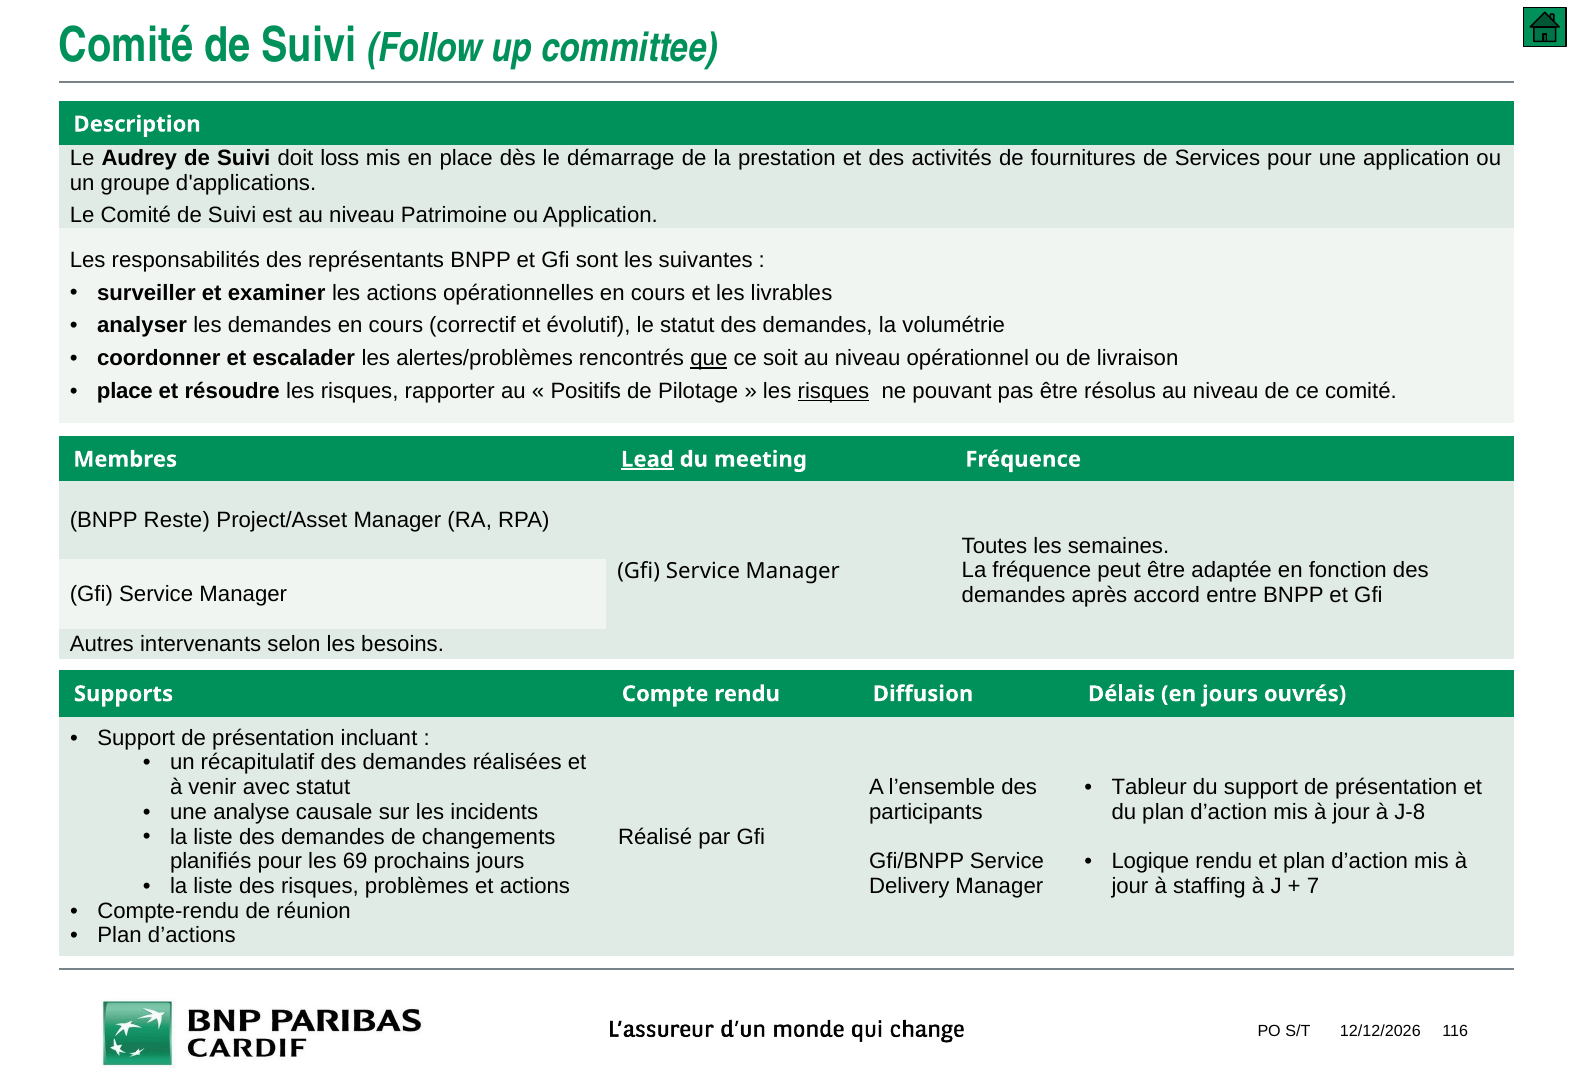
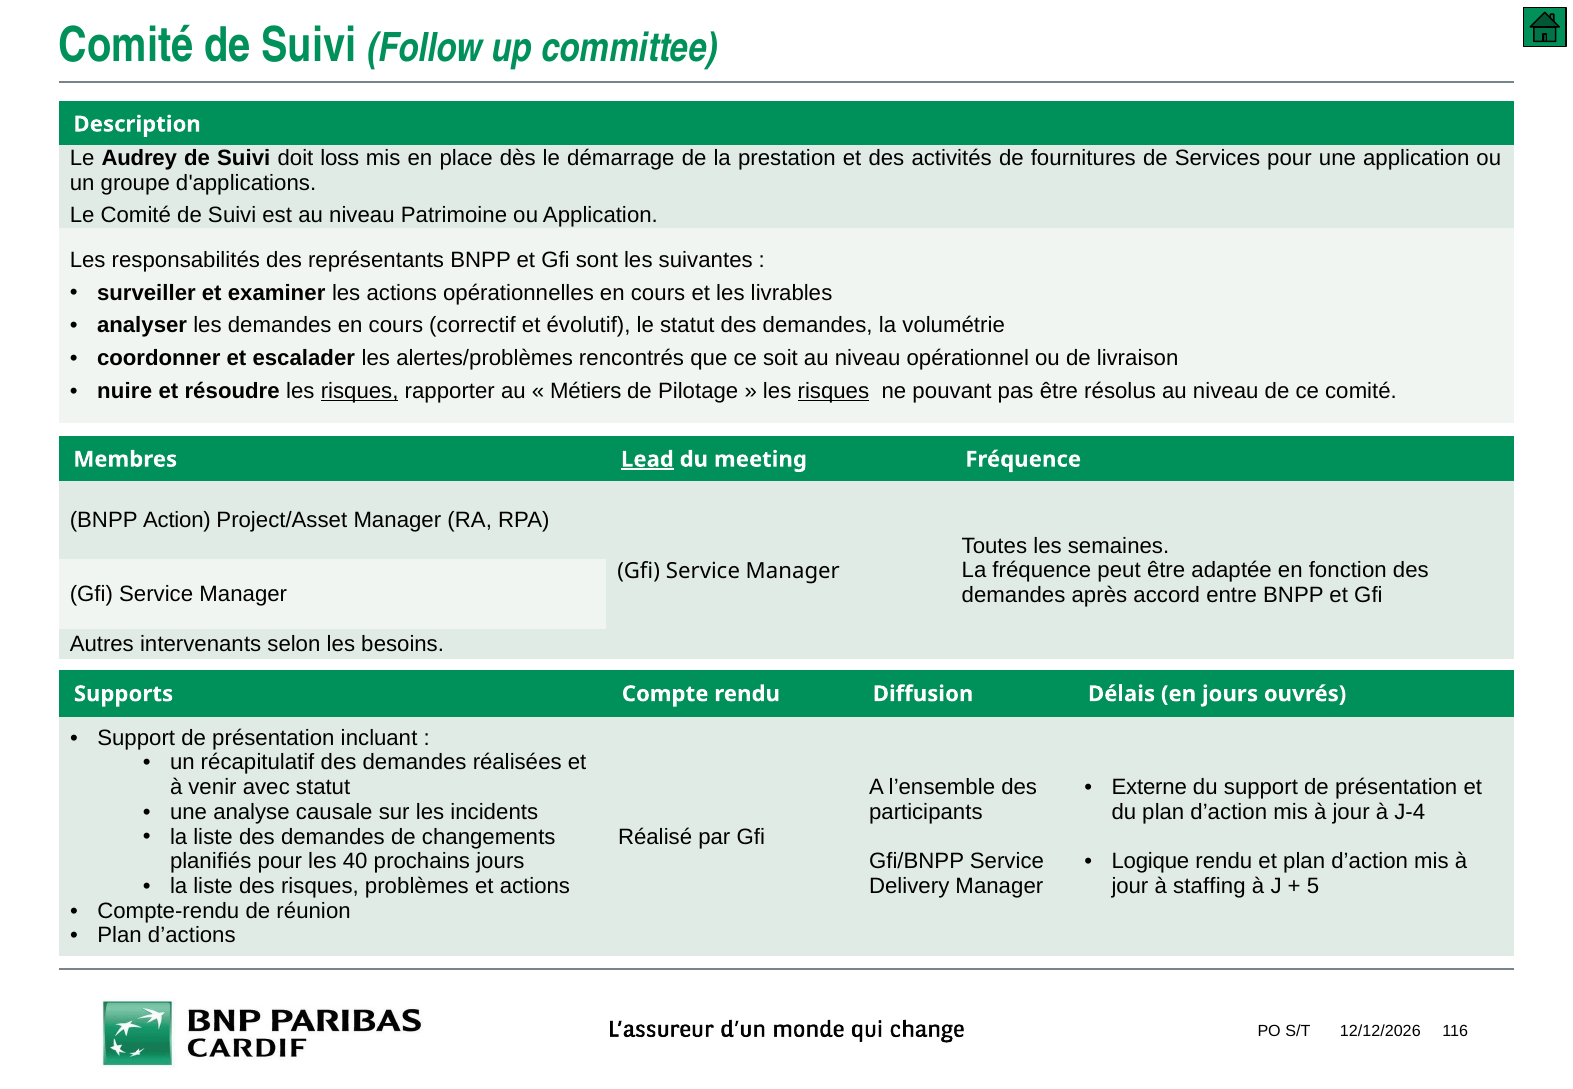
que underline: present -> none (709, 358)
place: place -> nuire (125, 391)
risques underline: none -> present (360, 391)
Positifs: Positifs -> Métiers (586, 391)
Reste: Reste -> Action (177, 520)
Tableur: Tableur -> Externe (1149, 787)
J-8: J-8 -> J-4 (1410, 812)
69: 69 -> 40 (355, 861)
7: 7 -> 5 (1313, 886)
